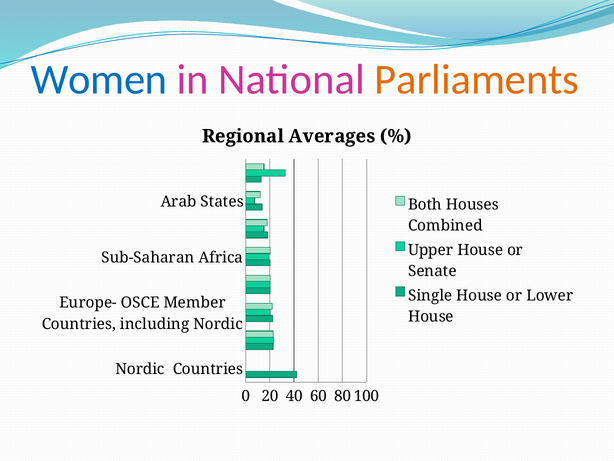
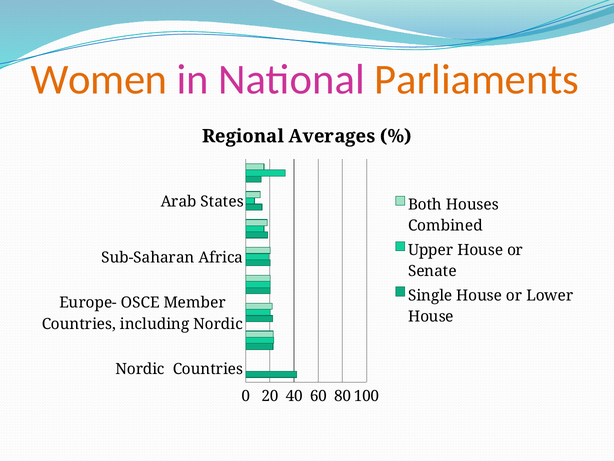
Women colour: blue -> orange (99, 80)
